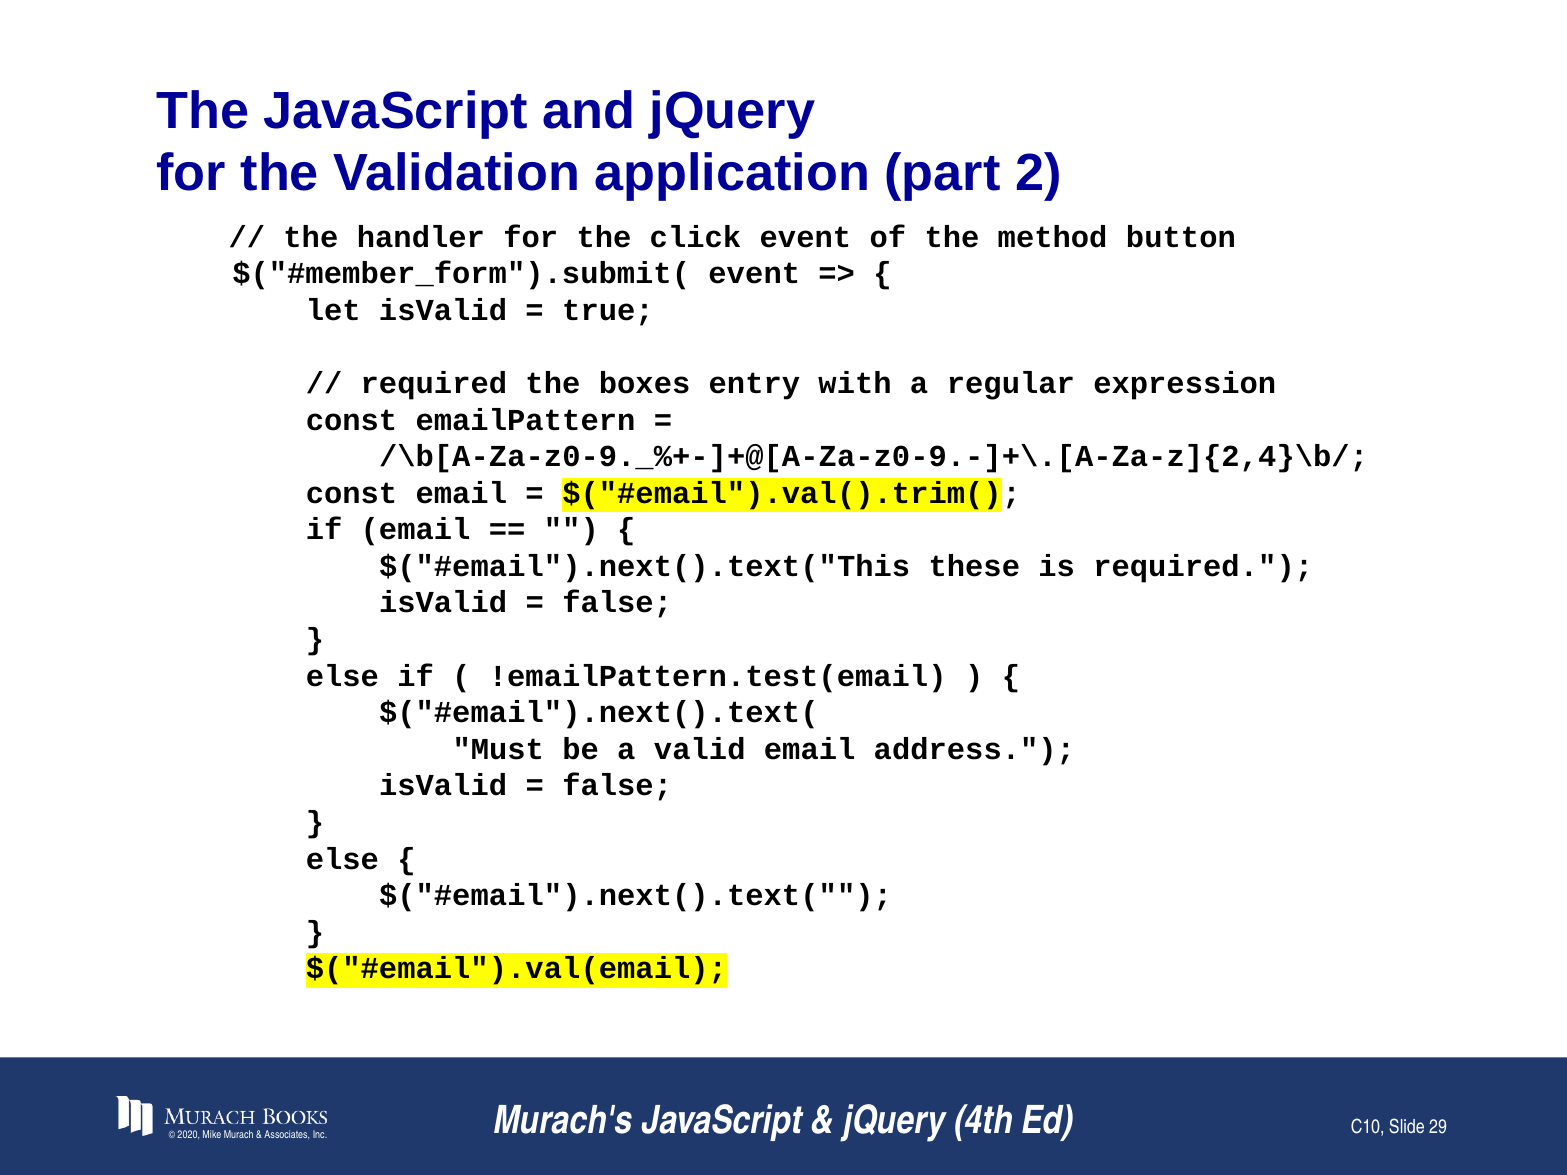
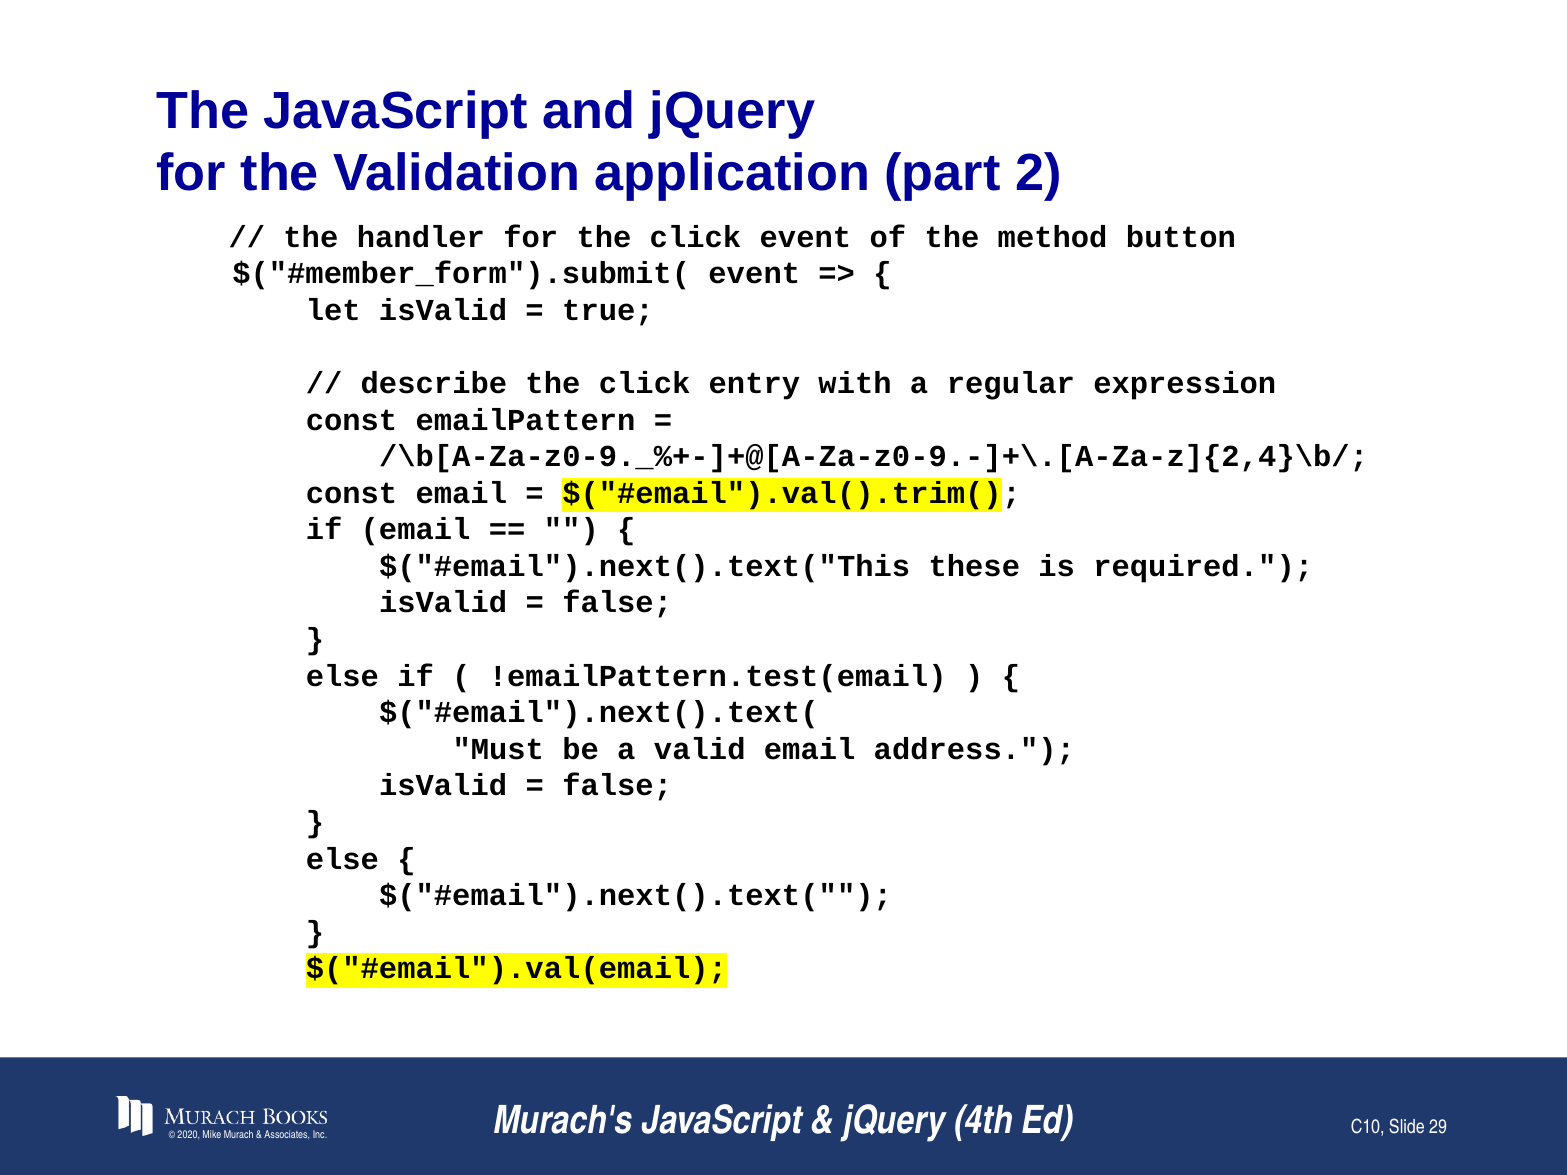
required: required -> describe (434, 384)
boxes: boxes -> click (645, 384)
